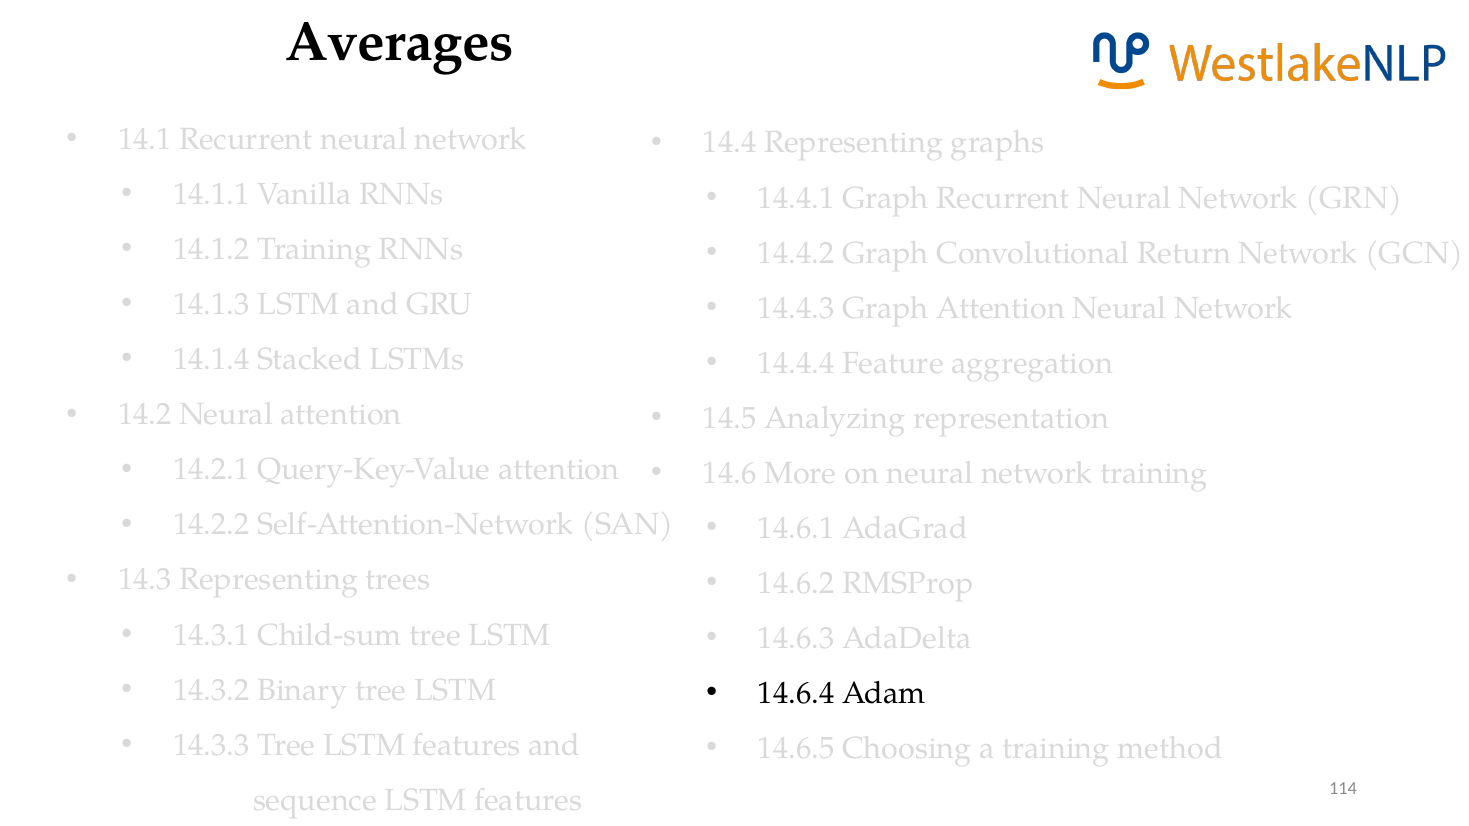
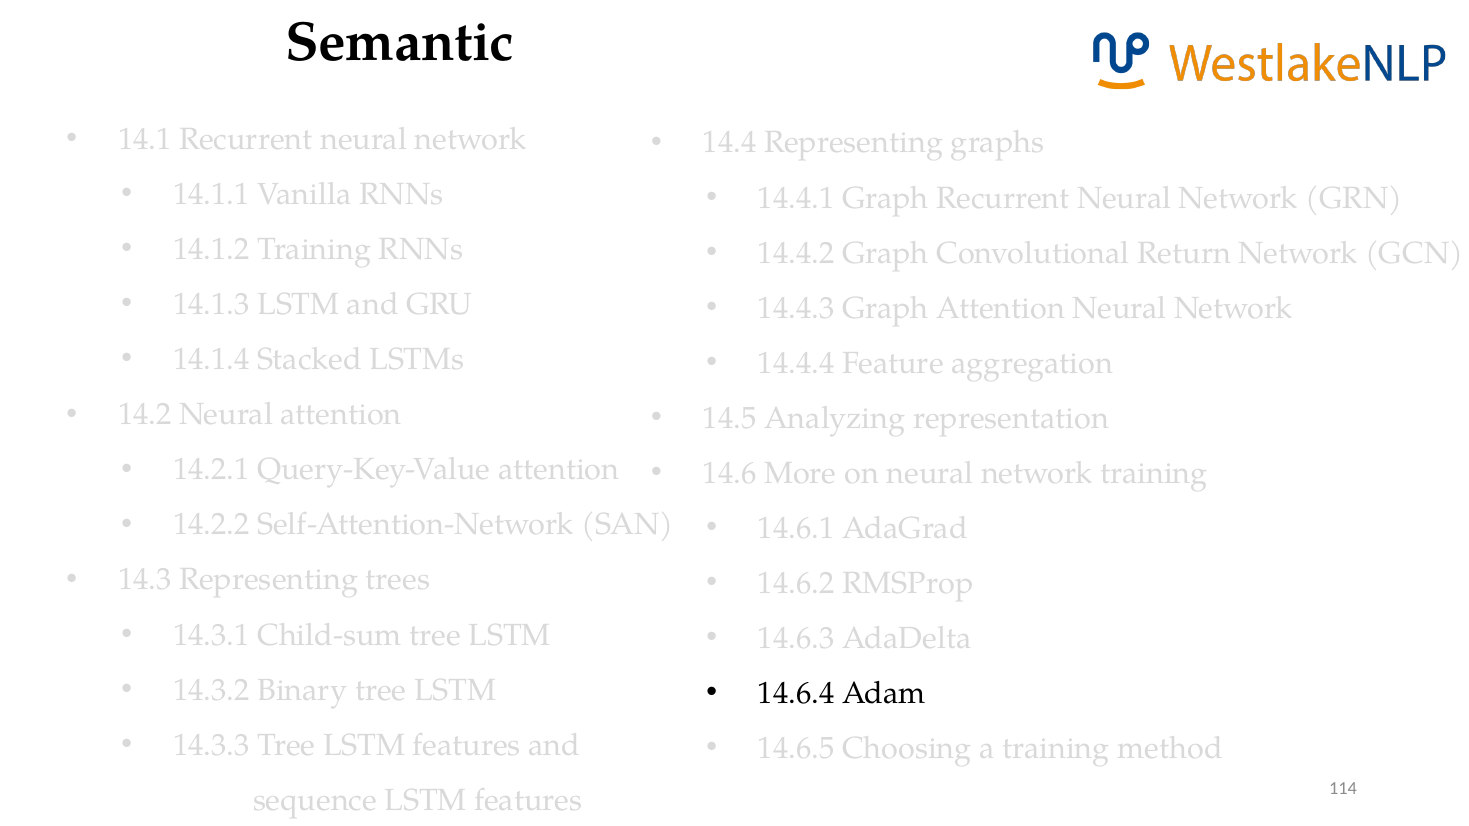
Averages: Averages -> Semantic (400, 42)
